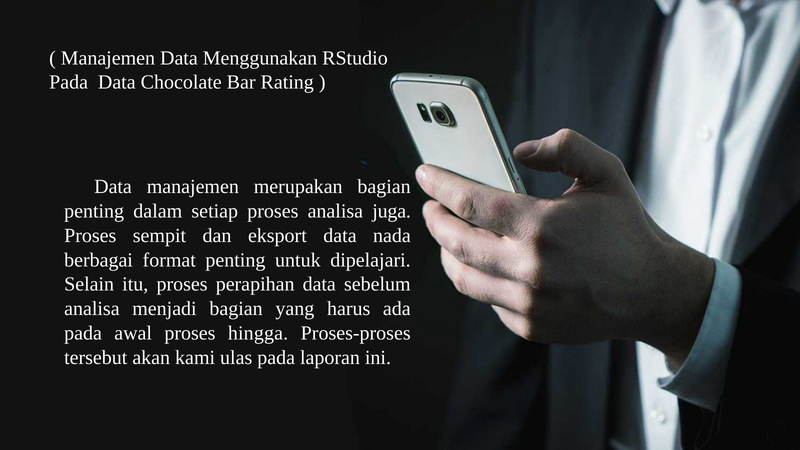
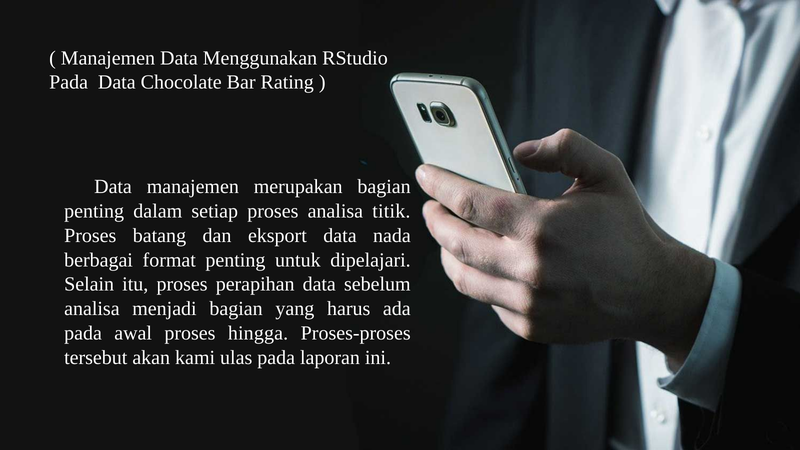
juga: juga -> titik (391, 211)
sempit: sempit -> batang (159, 235)
